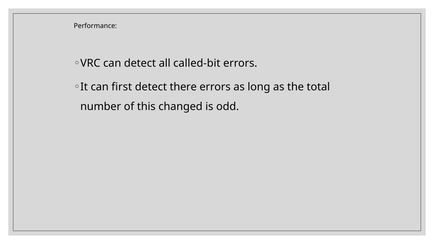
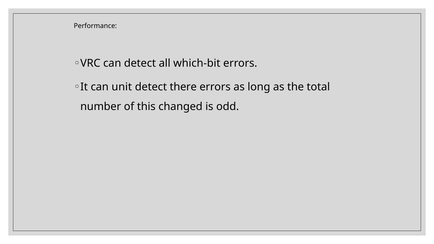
called-bit: called-bit -> which-bit (197, 63)
first: first -> unit (122, 87)
